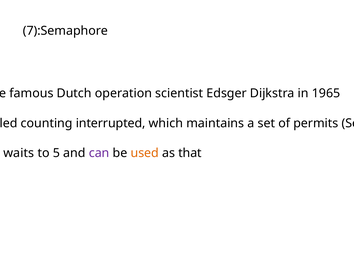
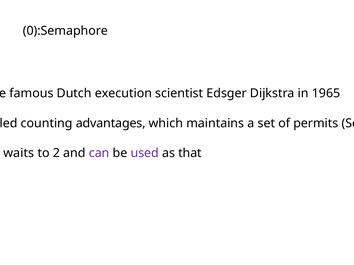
7):Semaphore: 7):Semaphore -> 0):Semaphore (65, 31)
operation: operation -> execution (123, 94)
interrupted: interrupted -> advantages (111, 123)
5: 5 -> 2 (56, 153)
used colour: orange -> purple (145, 153)
